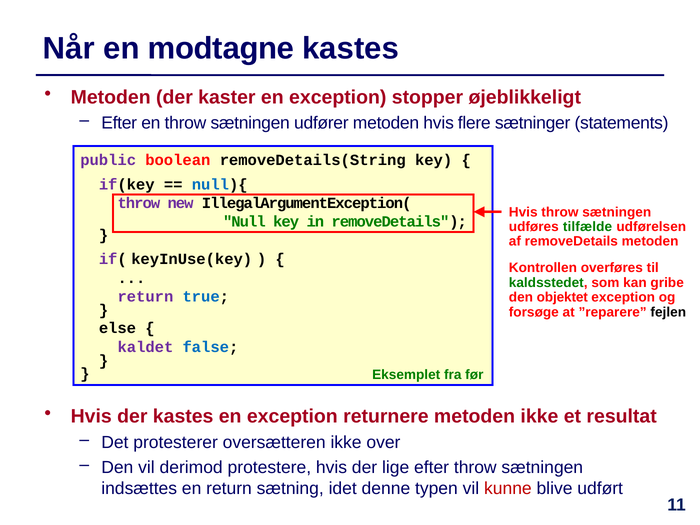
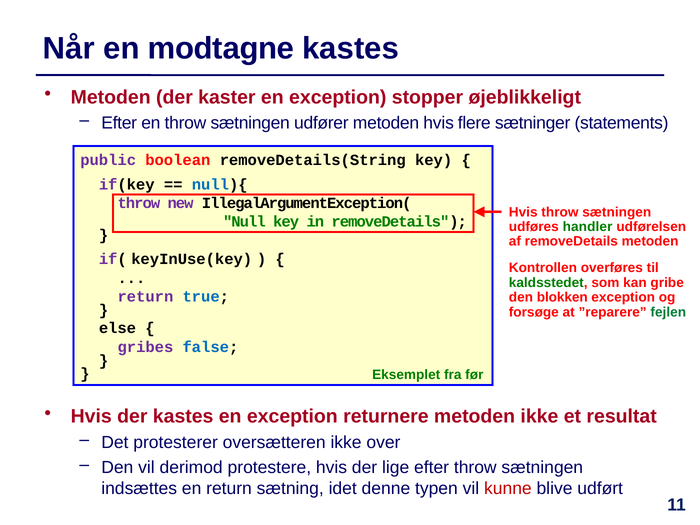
tilfælde: tilfælde -> handler (588, 227)
objektet: objektet -> blokken (562, 297)
fejlen colour: black -> green (668, 312)
kaldet: kaldet -> gribes (145, 347)
